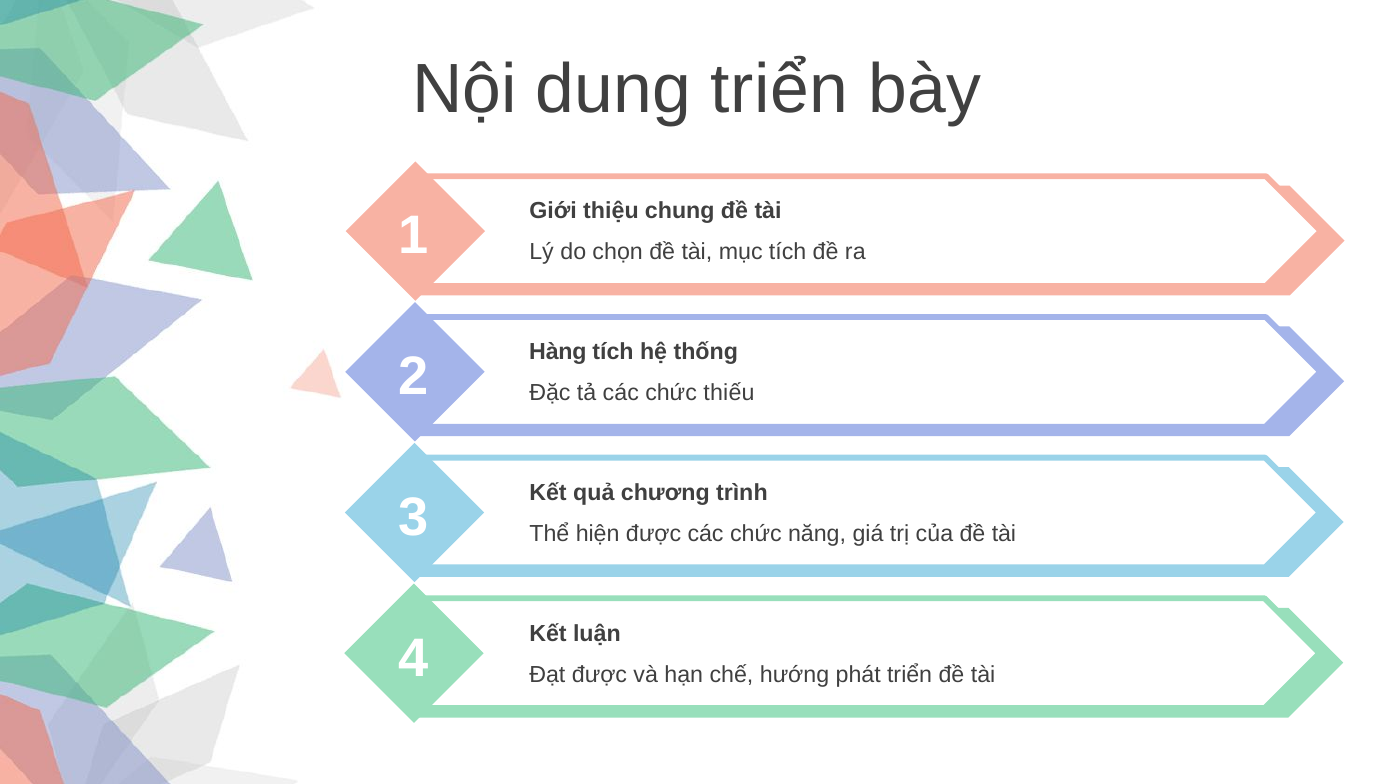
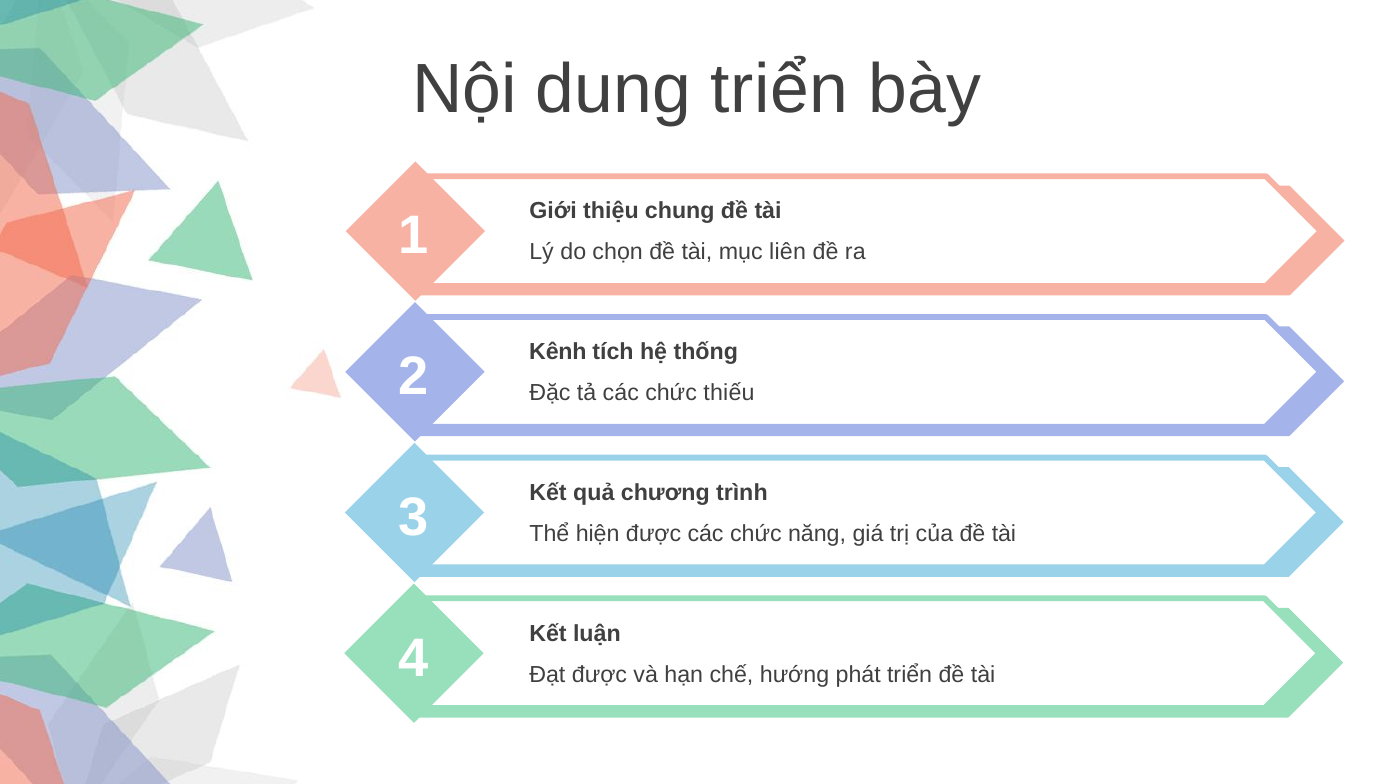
mục tích: tích -> liên (788, 252)
Hàng: Hàng -> Kênh (558, 352)
